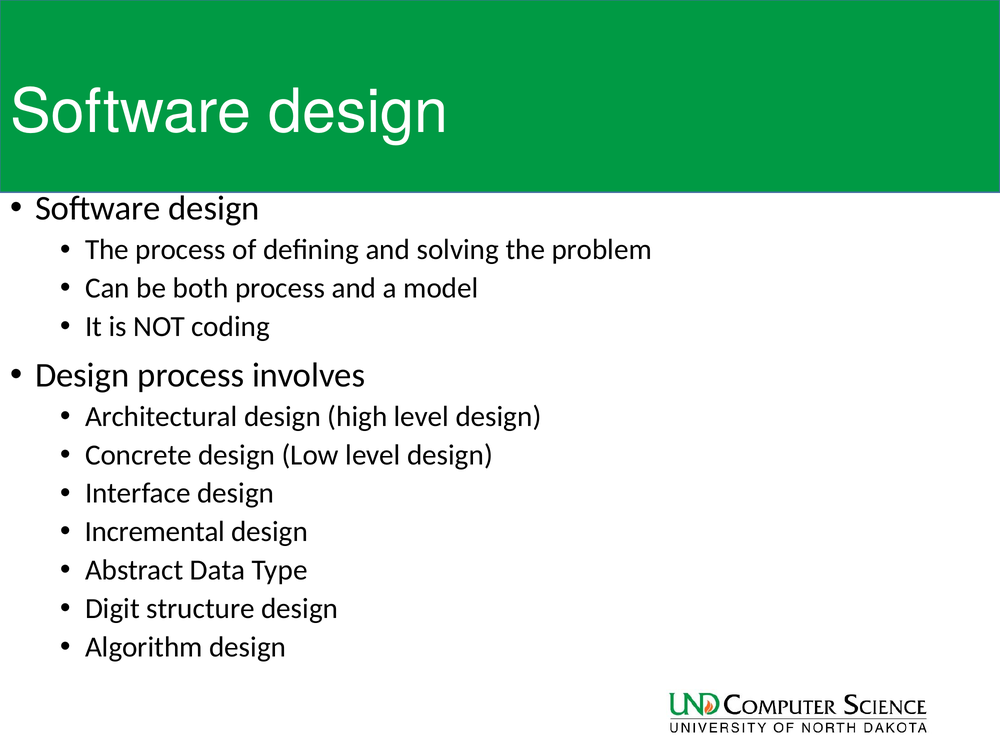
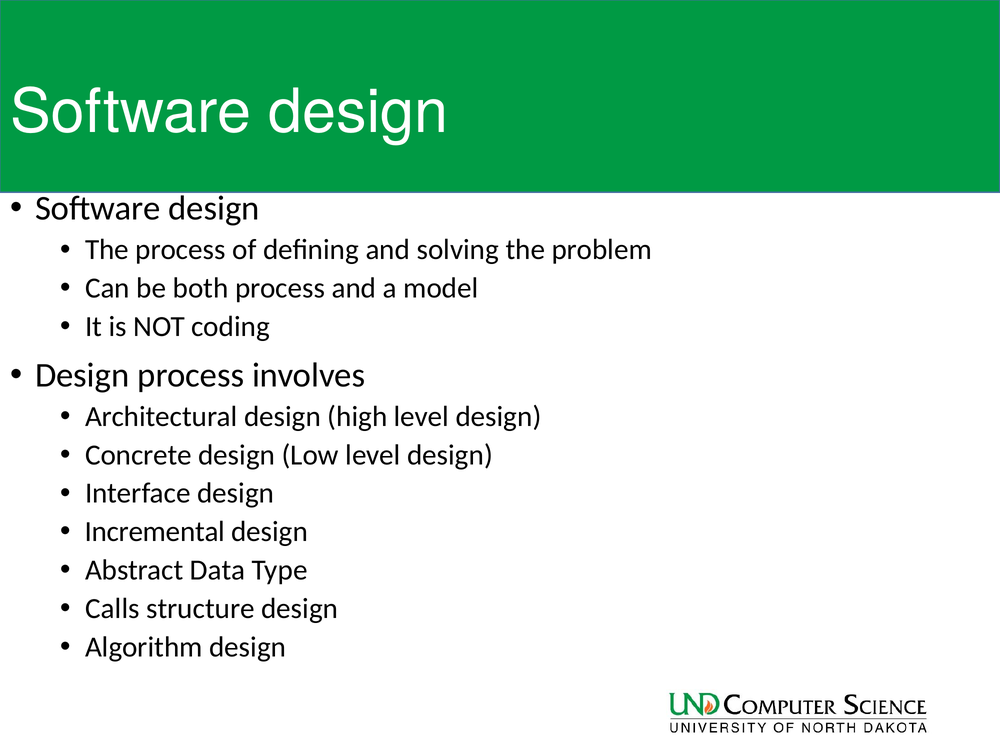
Digit: Digit -> Calls (112, 609)
